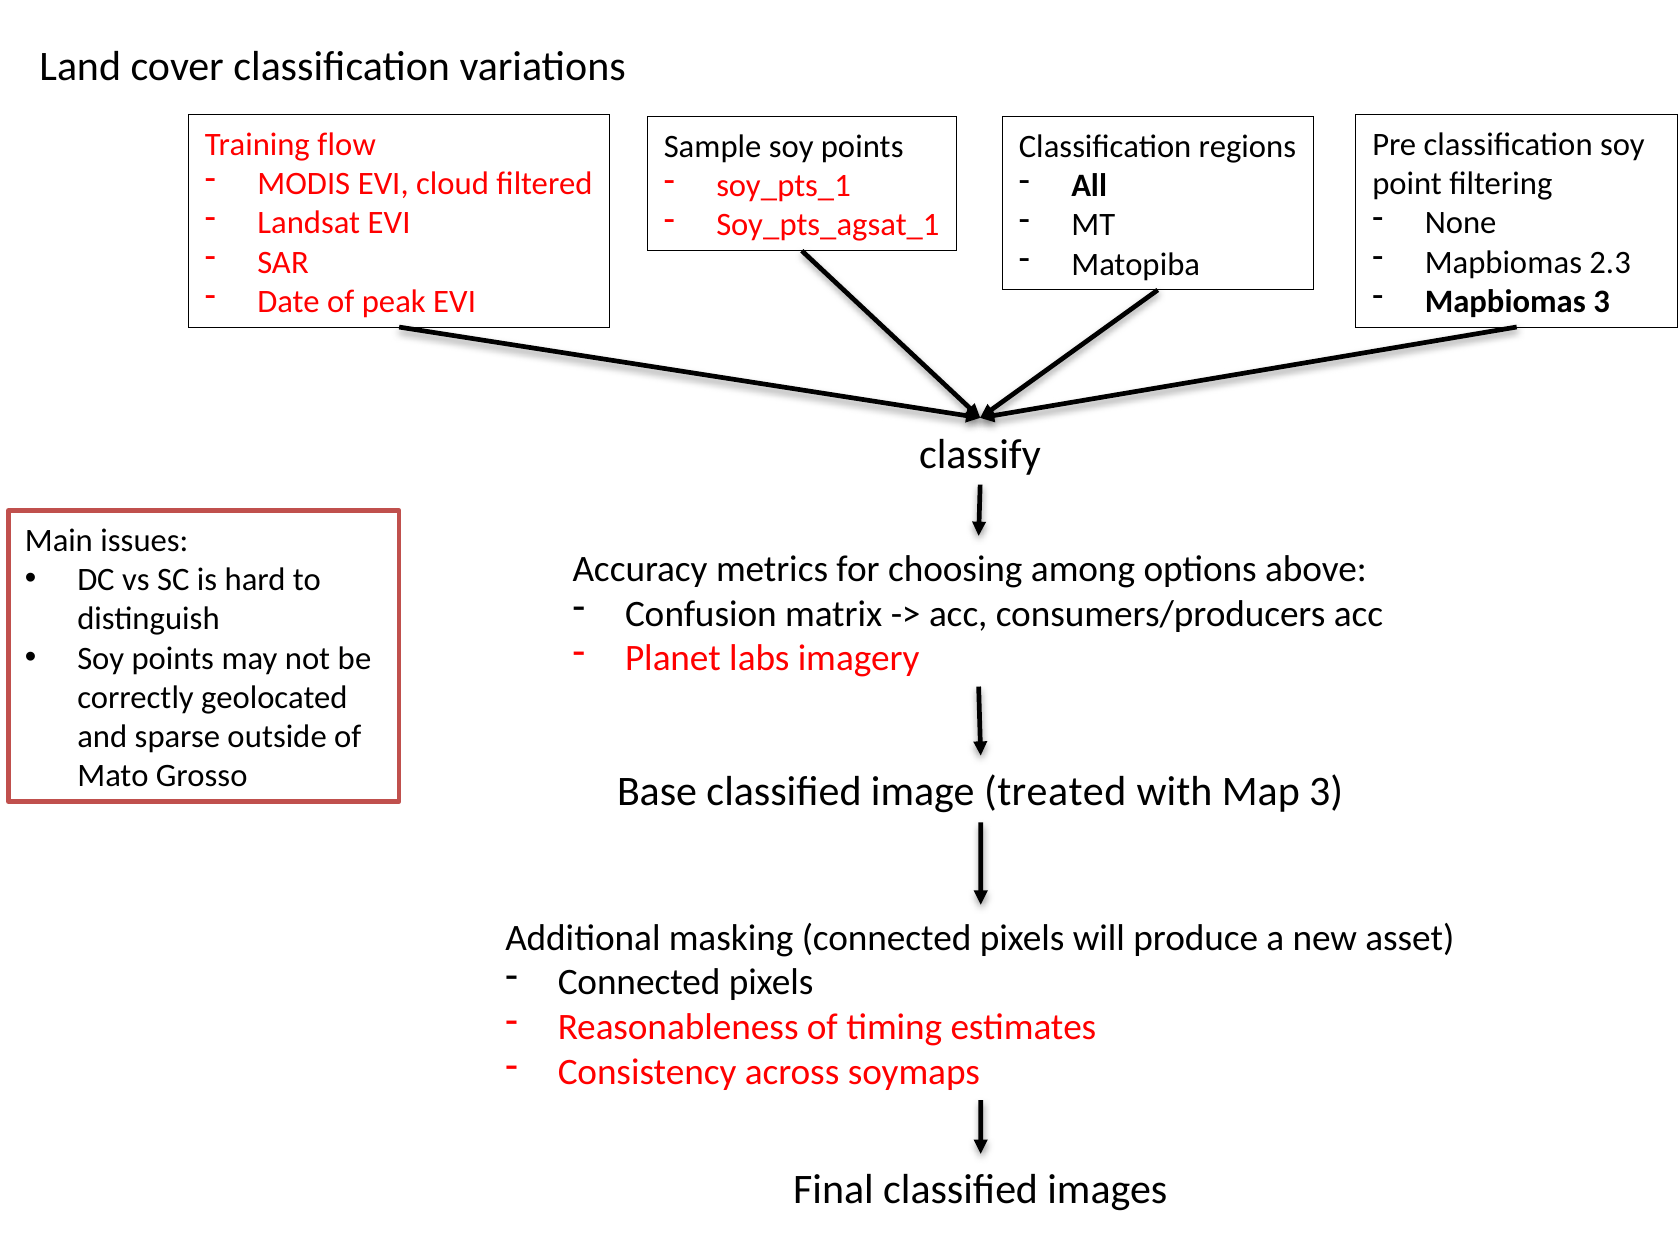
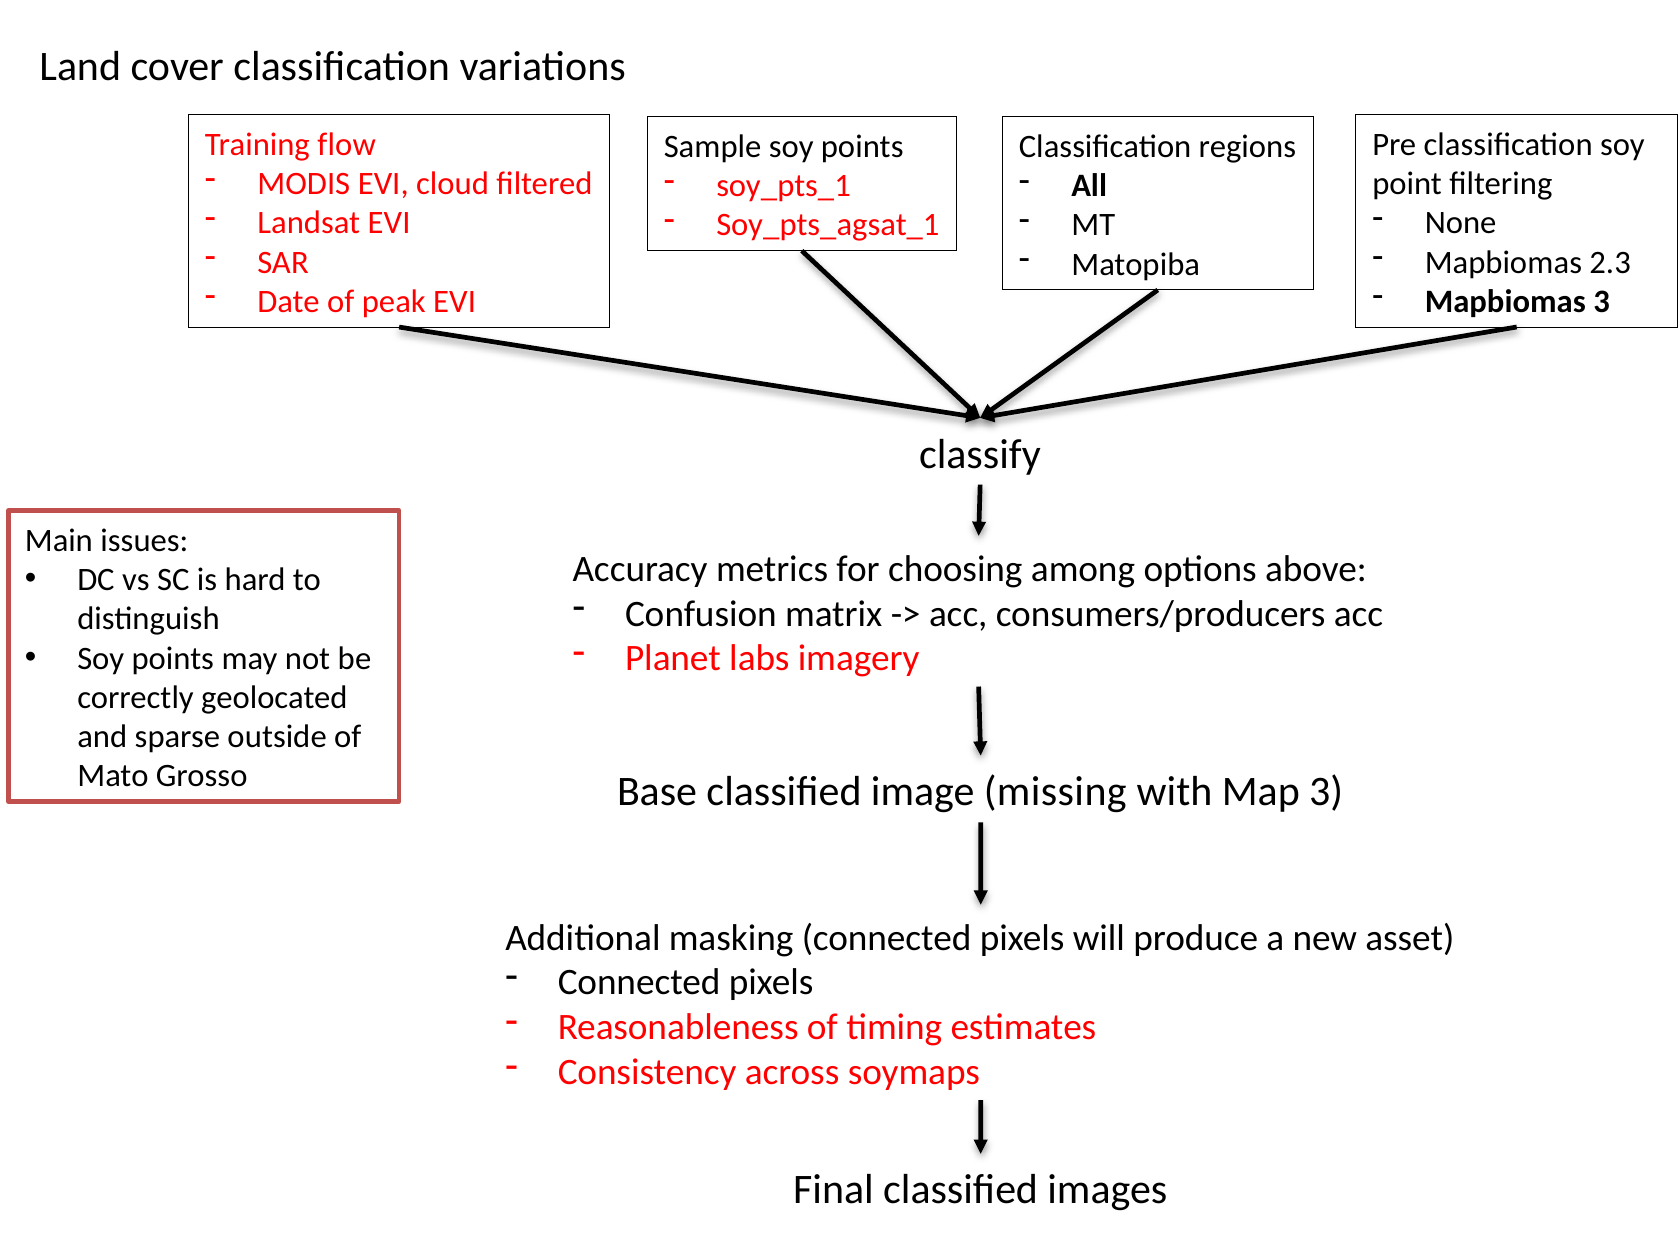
treated: treated -> missing (1055, 791)
